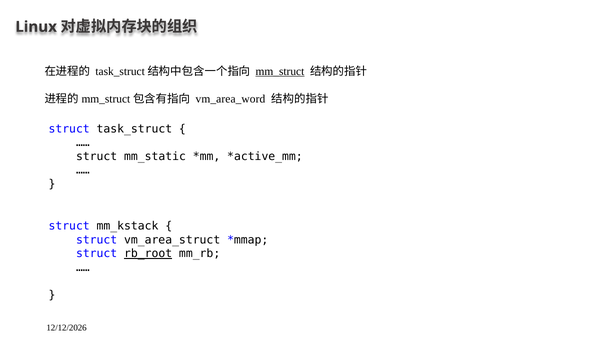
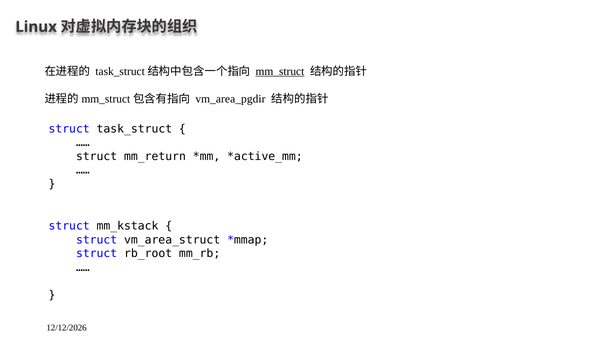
vm_area_word: vm_area_word -> vm_area_pgdir (230, 99)
mm_static: mm_static -> mm_return (155, 156)
rb_root underline: present -> none (148, 253)
